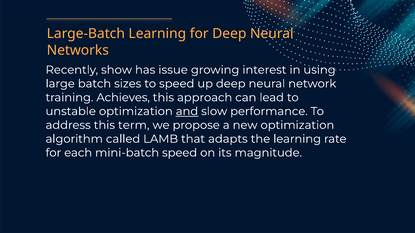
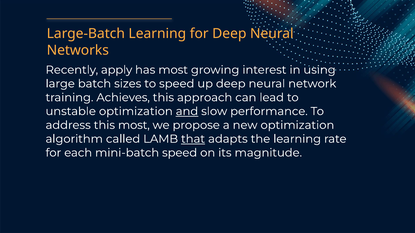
show: show -> apply (117, 70)
has issue: issue -> most (173, 70)
this term: term -> most (134, 125)
that underline: none -> present (193, 139)
